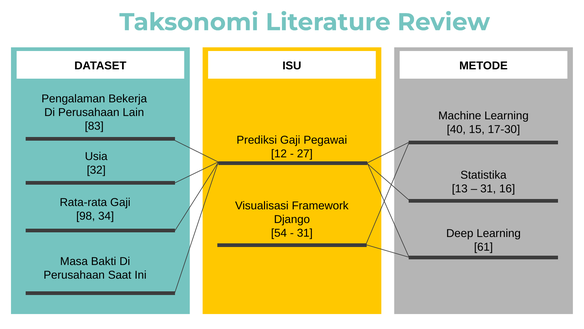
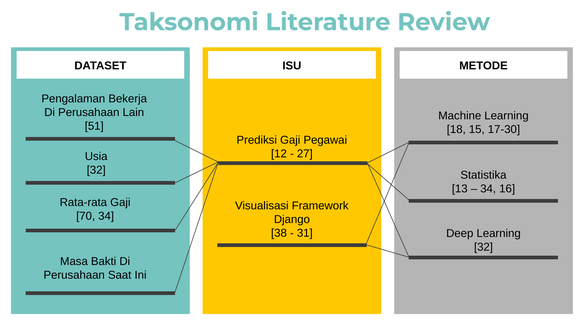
83: 83 -> 51 (94, 126)
40: 40 -> 18 (456, 129)
31: 31 -> 34 (488, 188)
98: 98 -> 70 (86, 216)
54: 54 -> 38 (279, 233)
61: 61 -> 32 (483, 247)
